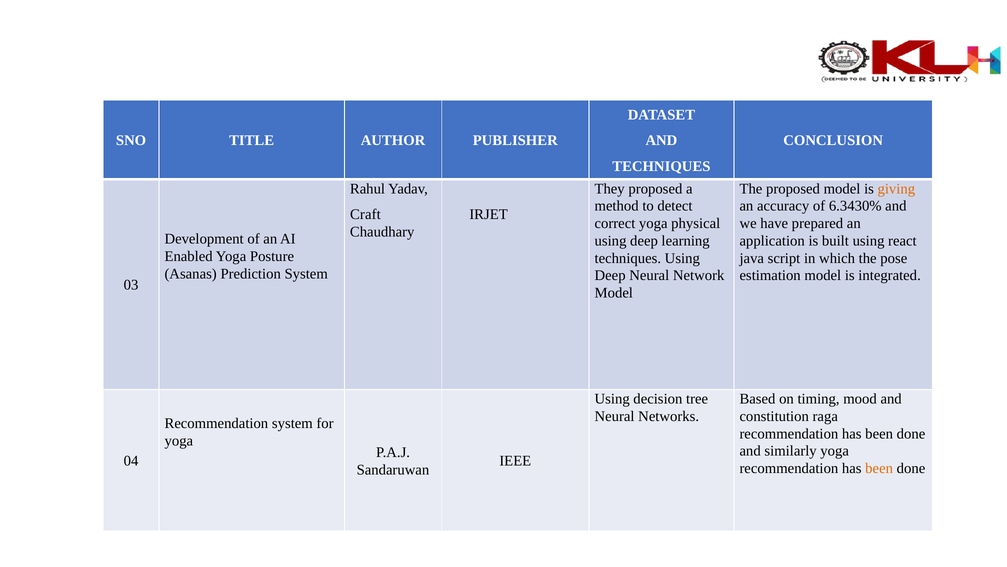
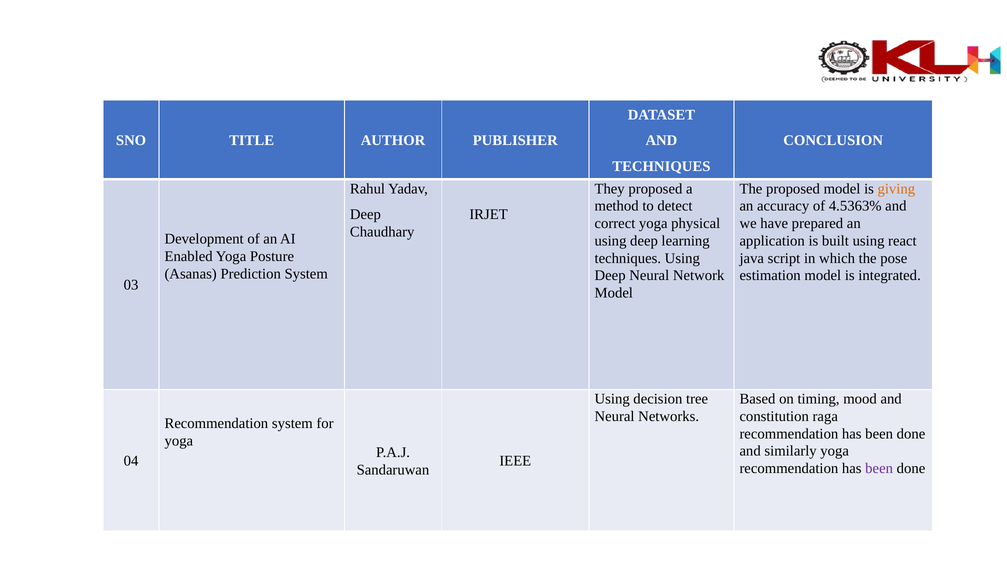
6.3430%: 6.3430% -> 4.5363% (855, 206)
Craft: Craft -> Deep (365, 214)
been colour: orange -> purple (879, 468)
